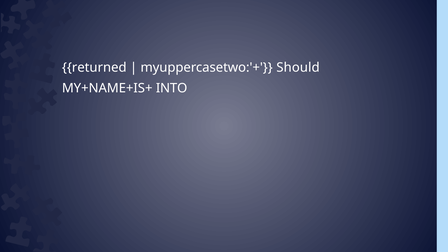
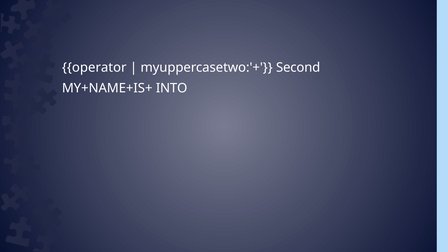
returned: returned -> operator (94, 67)
Should: Should -> Second (298, 67)
